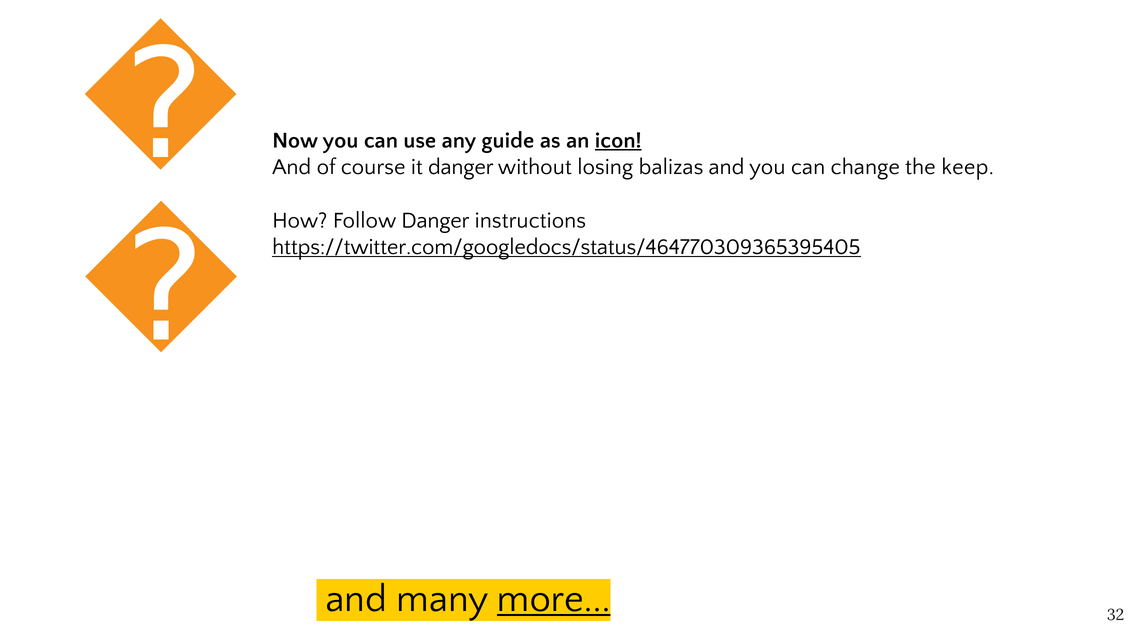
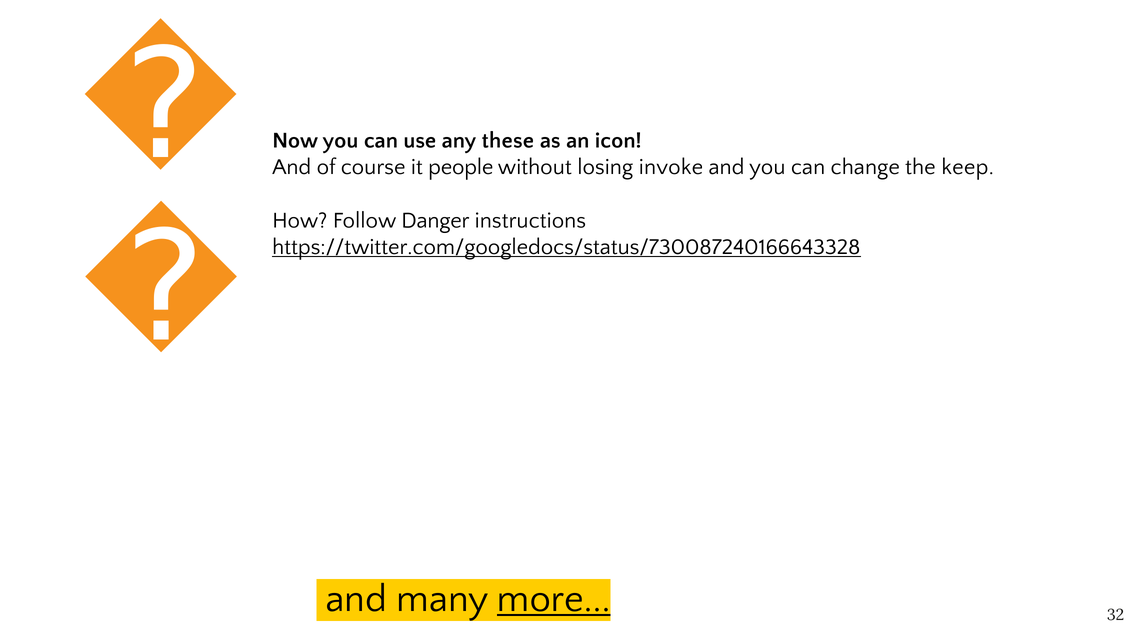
guide: guide -> these (508, 140)
icon underline: present -> none (618, 140)
it danger: danger -> people (461, 167)
balizas: balizas -> invoke (671, 167)
https://twitter.com/googledocs/status/464770309365395405: https://twitter.com/googledocs/status/464770309365395405 -> https://twitter.com/googledocs/status/730087240166643328 (566, 247)
